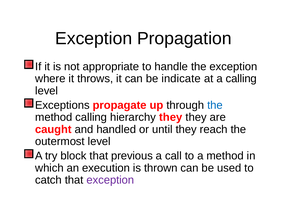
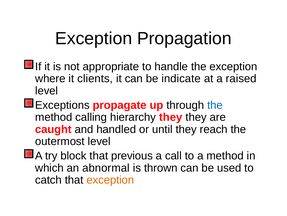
throws: throws -> clients (95, 78)
a calling: calling -> raised (241, 78)
execution: execution -> abnormal (106, 167)
exception colour: purple -> orange (110, 179)
